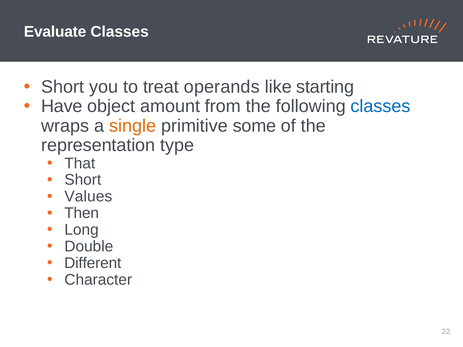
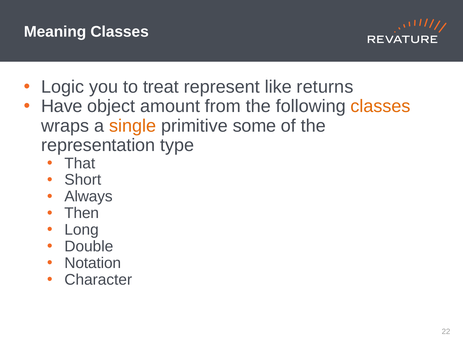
Evaluate: Evaluate -> Meaning (55, 32)
Short: Short -> Logic (63, 87)
operands: operands -> represent (222, 87)
starting: starting -> returns (325, 87)
classes colour: blue -> orange (381, 106)
Values: Values -> Always (88, 197)
Different: Different -> Notation (93, 263)
